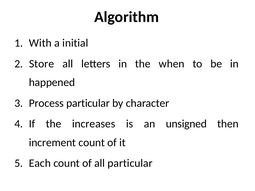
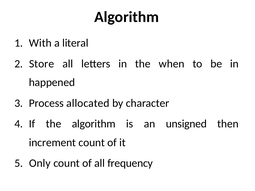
initial: initial -> literal (75, 43)
Process particular: particular -> allocated (88, 103)
the increases: increases -> algorithm (94, 124)
Each: Each -> Only (40, 163)
all particular: particular -> frequency (130, 163)
